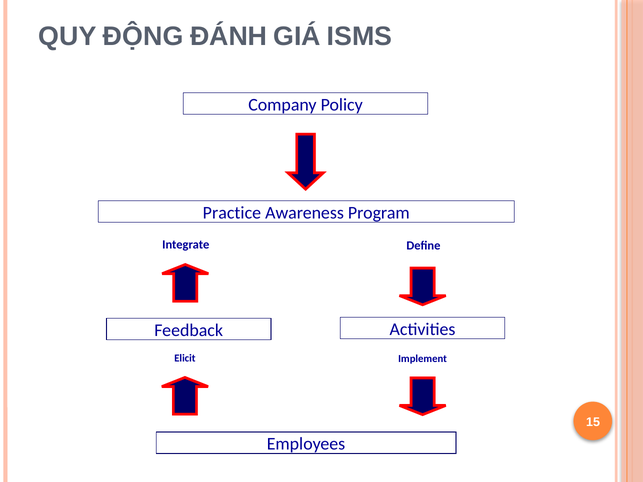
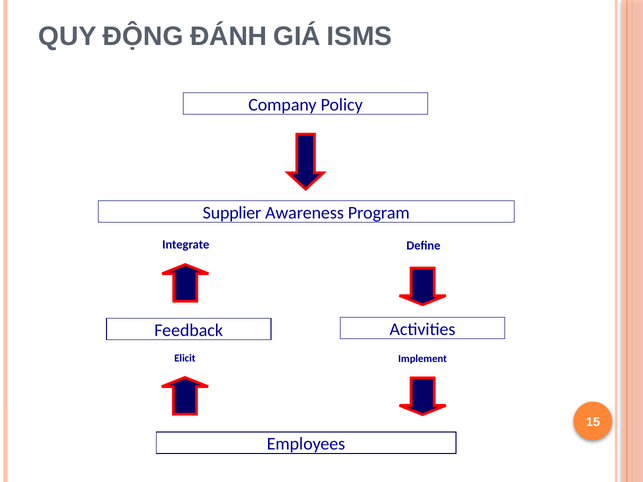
Practice: Practice -> Supplier (232, 213)
